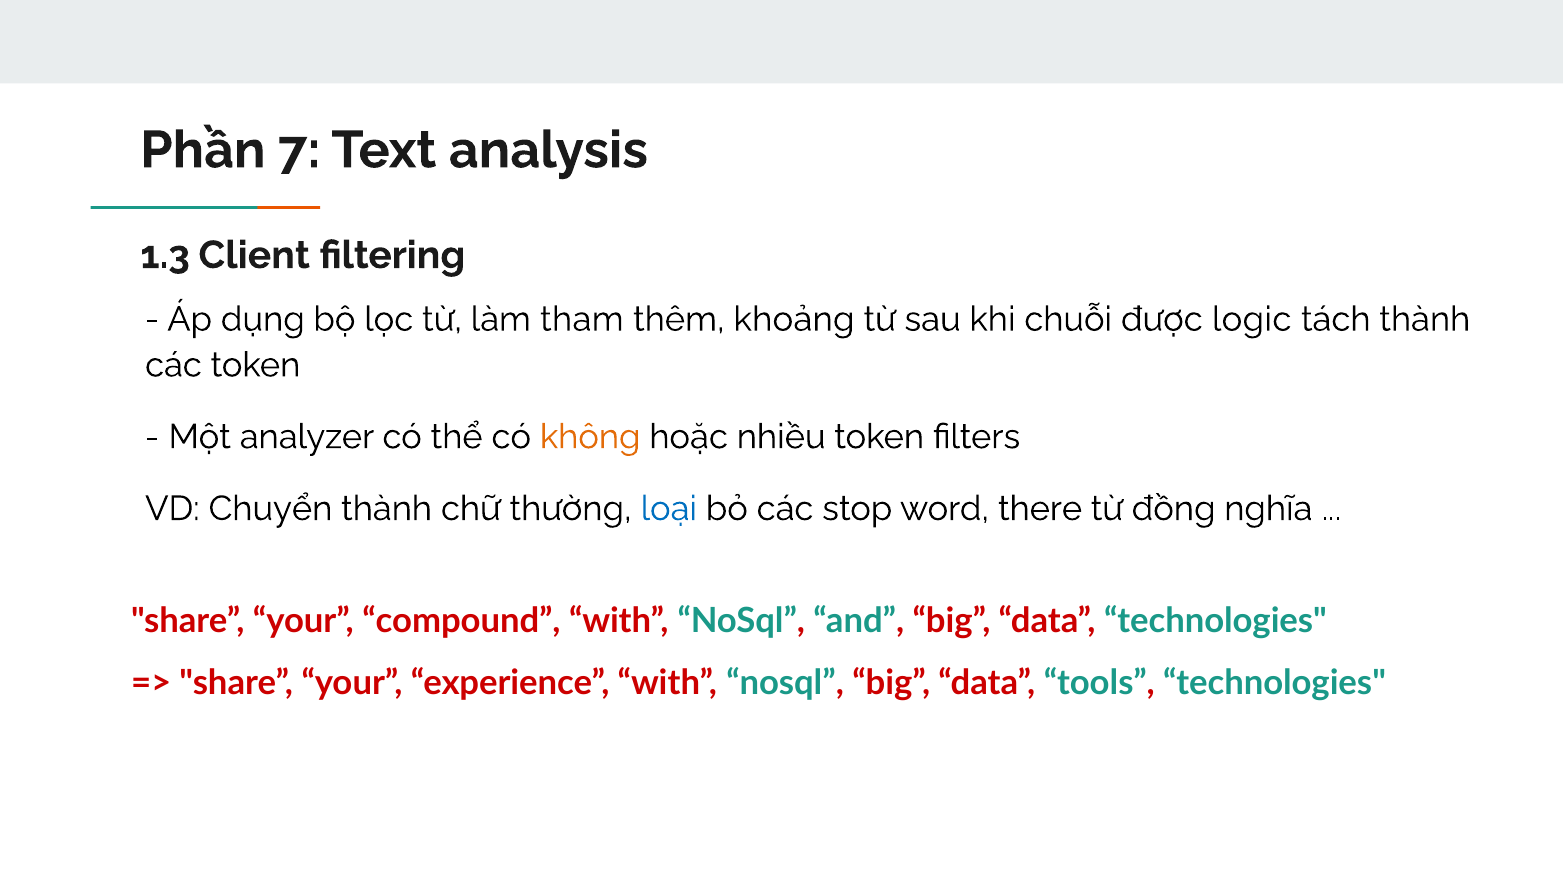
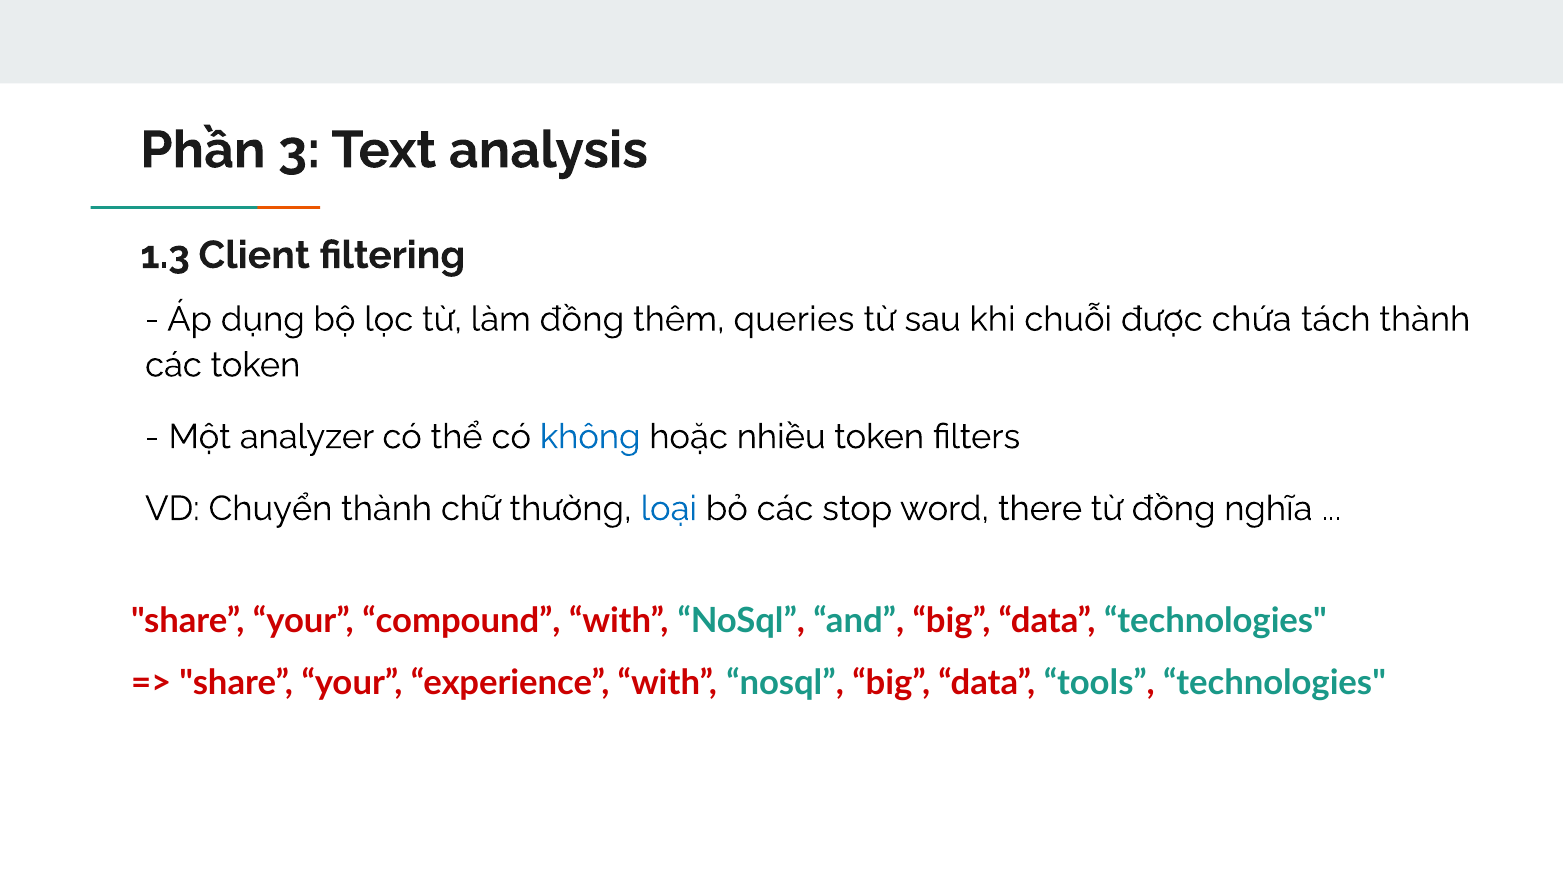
7: 7 -> 3 (299, 150)
làm tham: tham -> đồng (582, 319)
khoảng: khoảng -> queries (794, 319)
logic: logic -> chứa (1252, 319)
không colour: orange -> blue (590, 437)
